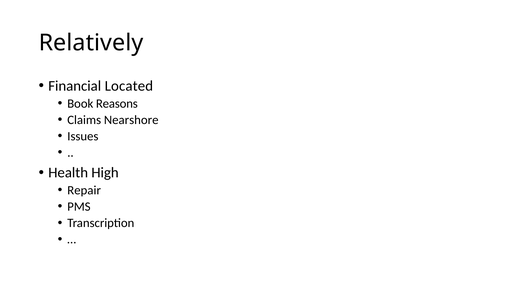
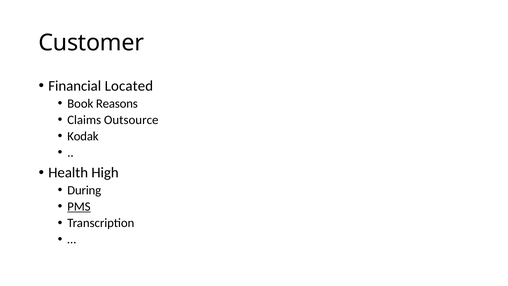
Relatively: Relatively -> Customer (91, 43)
Nearshore: Nearshore -> Outsource (131, 120)
Issues: Issues -> Kodak (83, 136)
Repair: Repair -> During (84, 190)
PMS underline: none -> present (79, 206)
